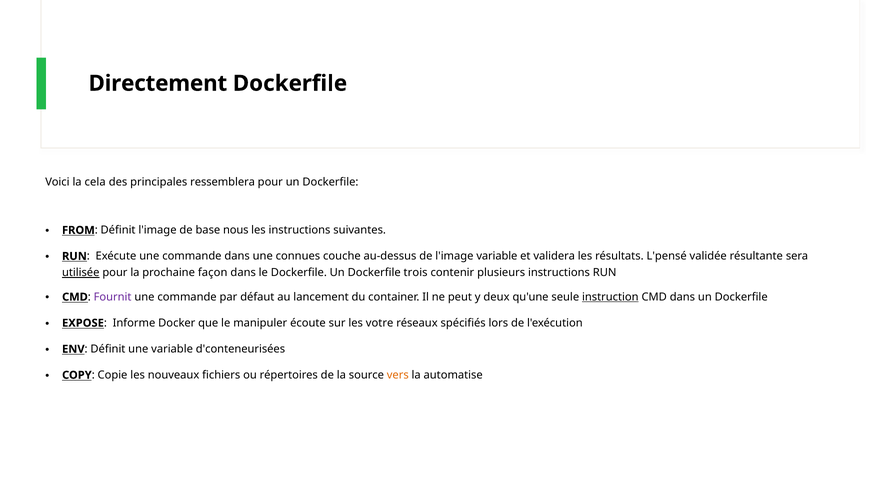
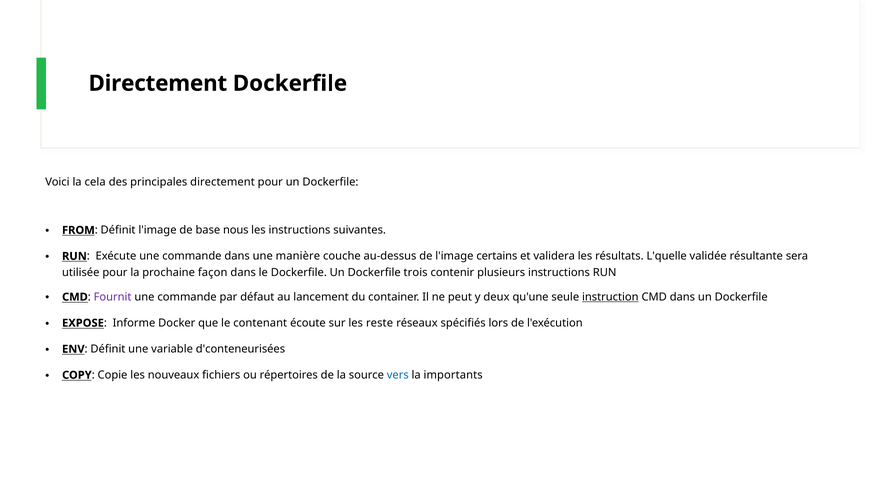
principales ressemblera: ressemblera -> directement (223, 182)
connues: connues -> manière (298, 256)
l'image variable: variable -> certains (497, 256)
L'pensé: L'pensé -> L'quelle (667, 256)
utilisée underline: present -> none (81, 273)
manipuler: manipuler -> contenant (260, 323)
votre: votre -> reste (380, 323)
vers colour: orange -> blue (398, 375)
automatise: automatise -> importants (453, 375)
